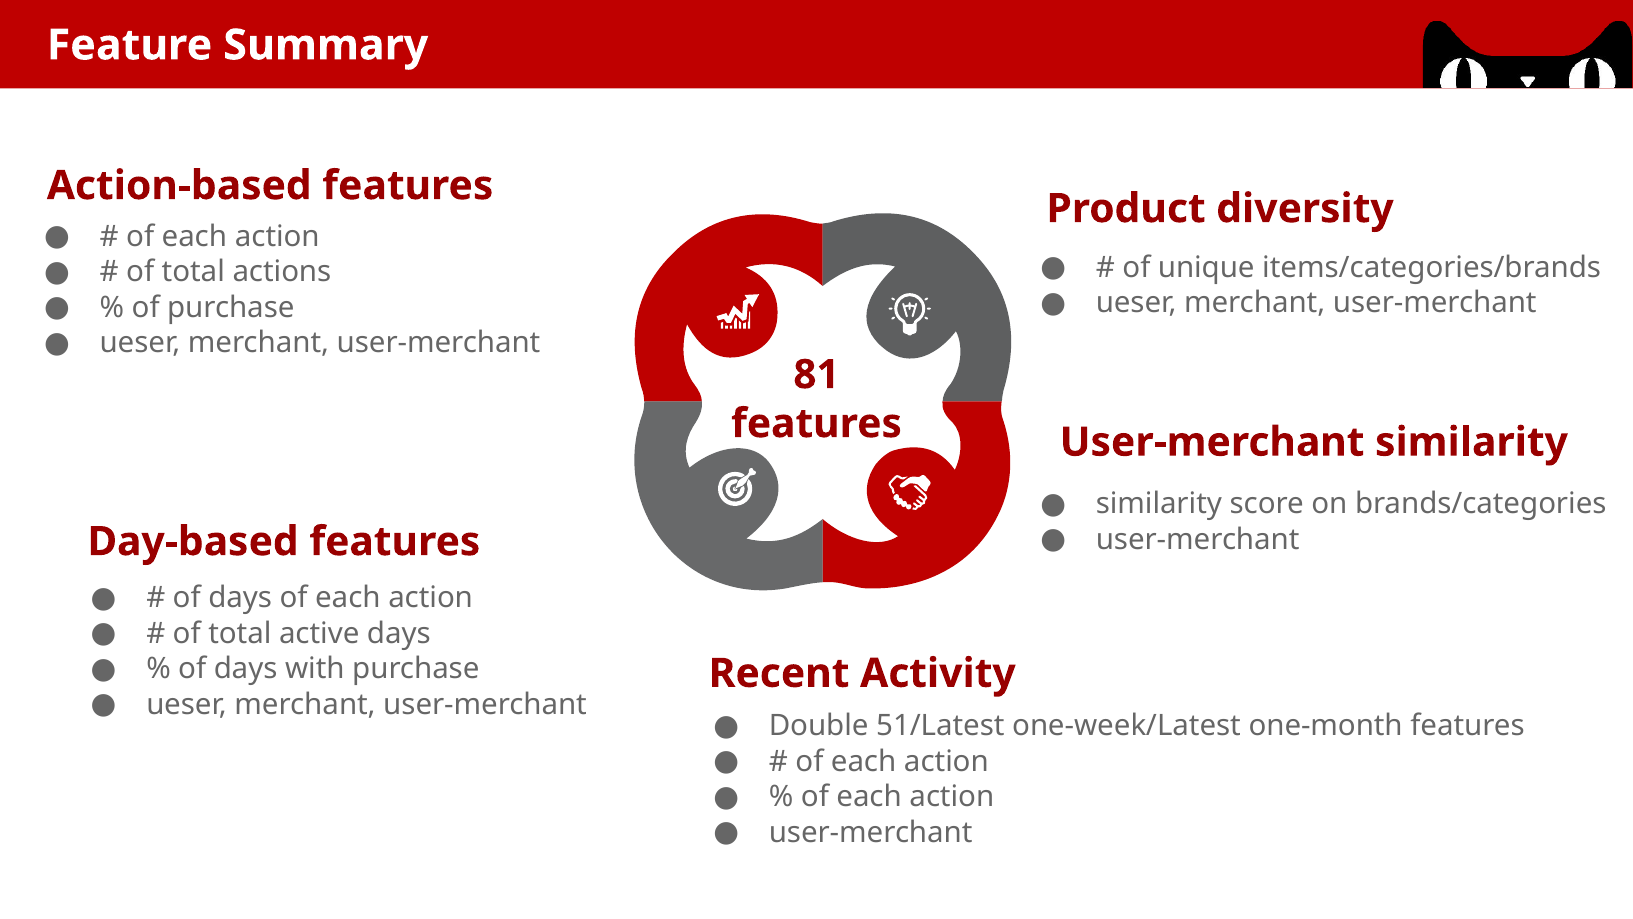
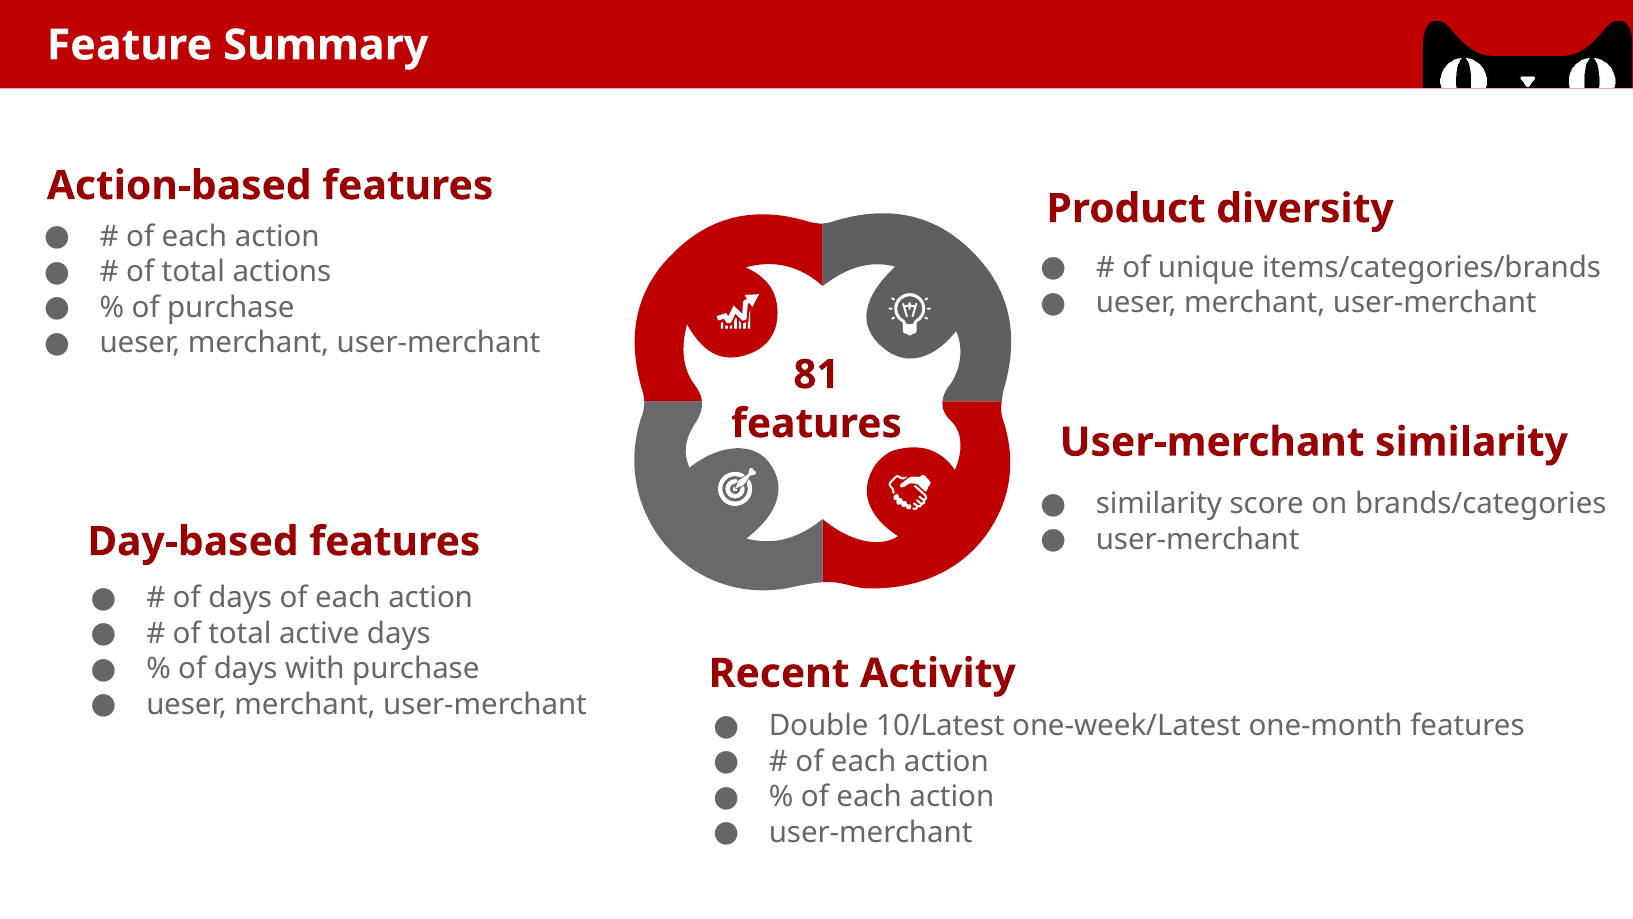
51/Latest: 51/Latest -> 10/Latest (940, 726)
